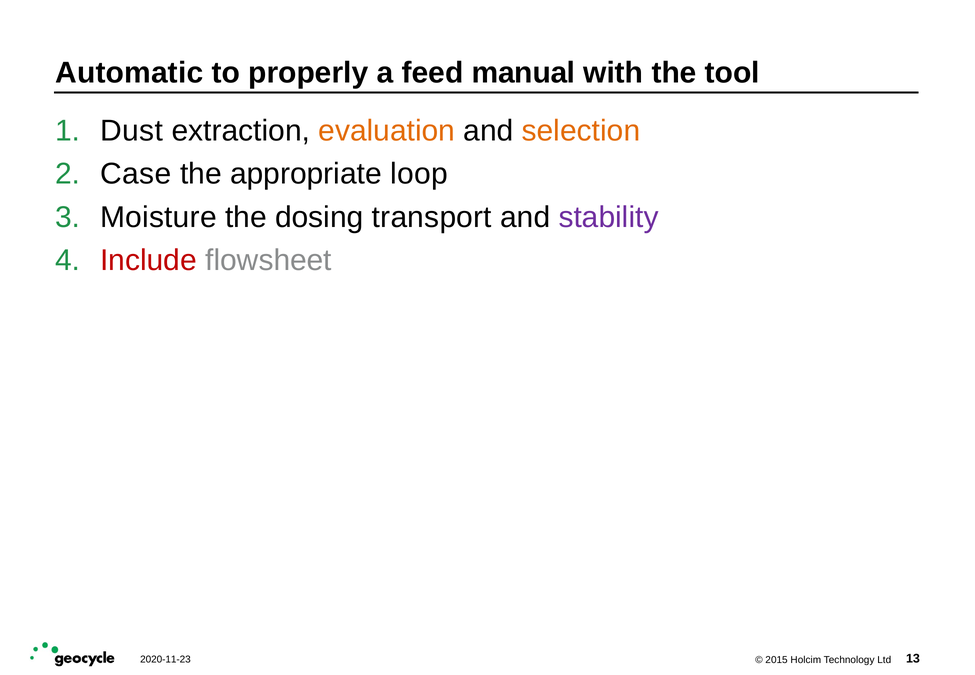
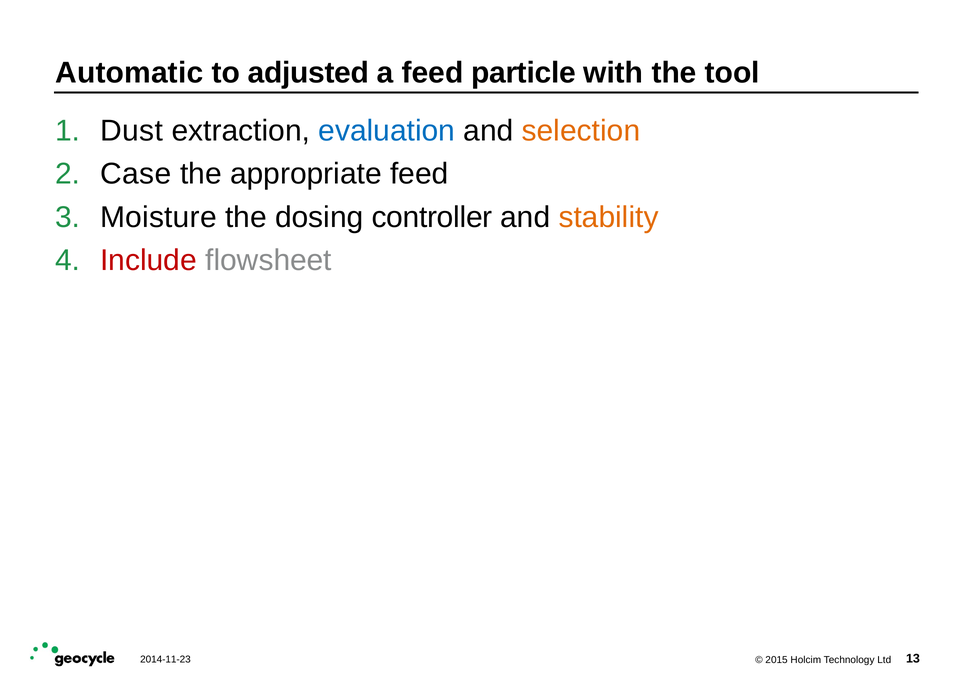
properly: properly -> adjusted (309, 73)
manual: manual -> particle (523, 73)
evaluation colour: orange -> blue (387, 131)
appropriate loop: loop -> feed (419, 174)
transport: transport -> controller (432, 217)
stability colour: purple -> orange (609, 217)
2020-11-23: 2020-11-23 -> 2014-11-23 (165, 660)
